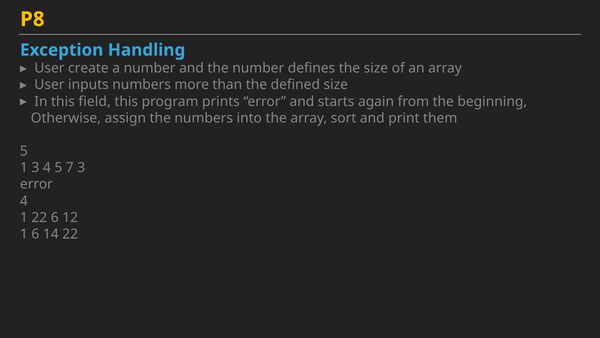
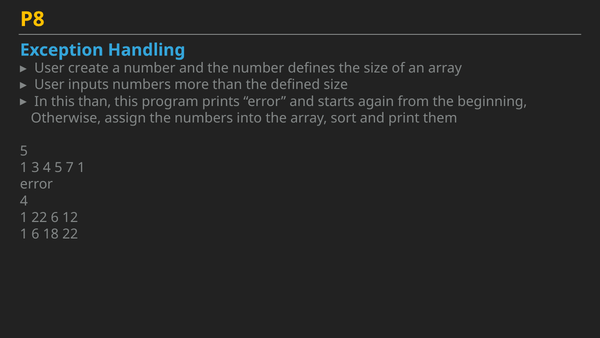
this field: field -> than (95, 101)
7 3: 3 -> 1 (81, 168)
14: 14 -> 18 (51, 234)
